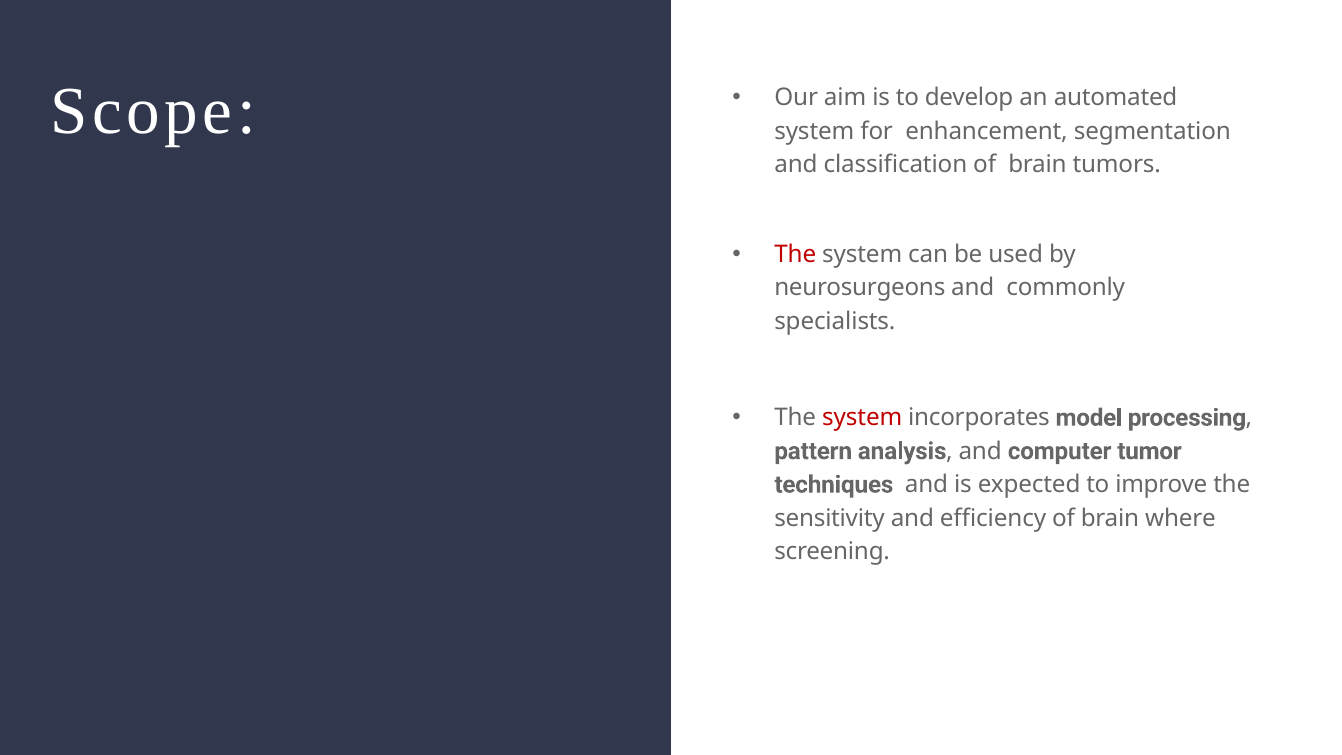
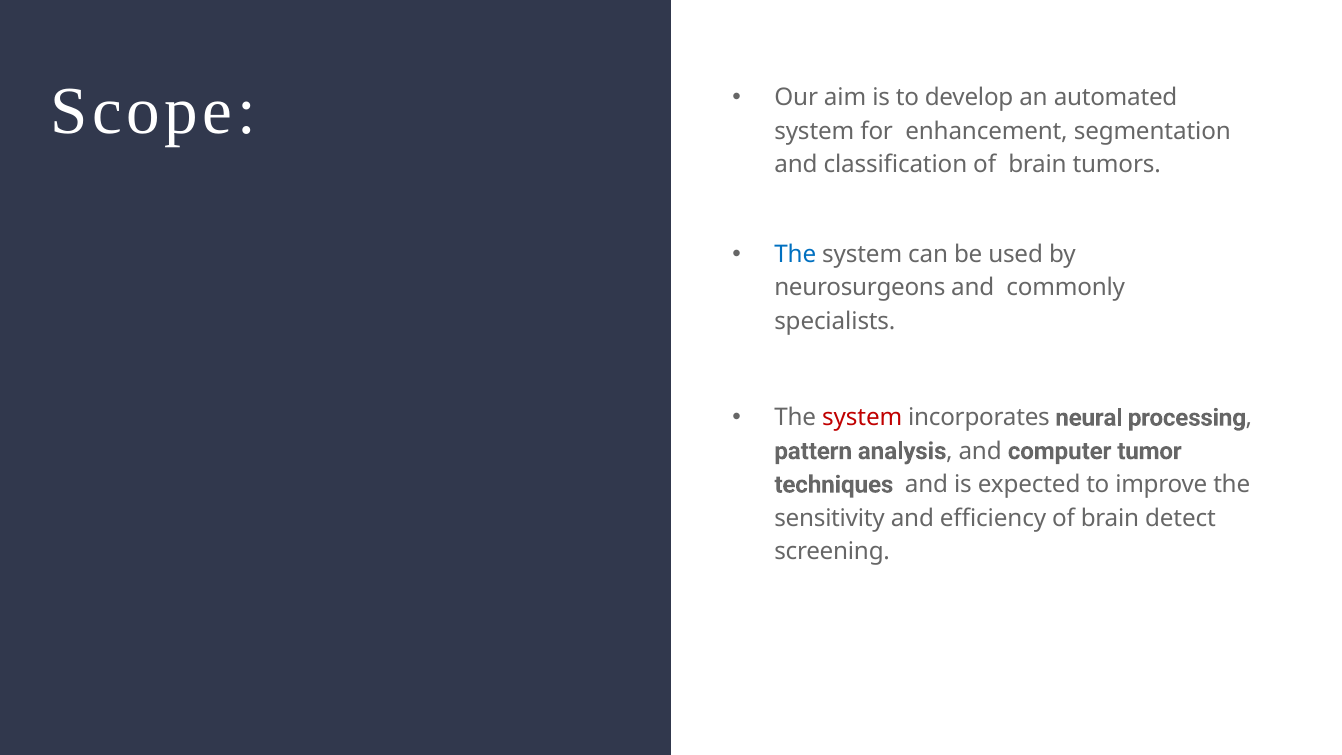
The colour: red -> blue (795, 254)
model: model -> neural (1089, 418)
where: where -> detect (1181, 518)
